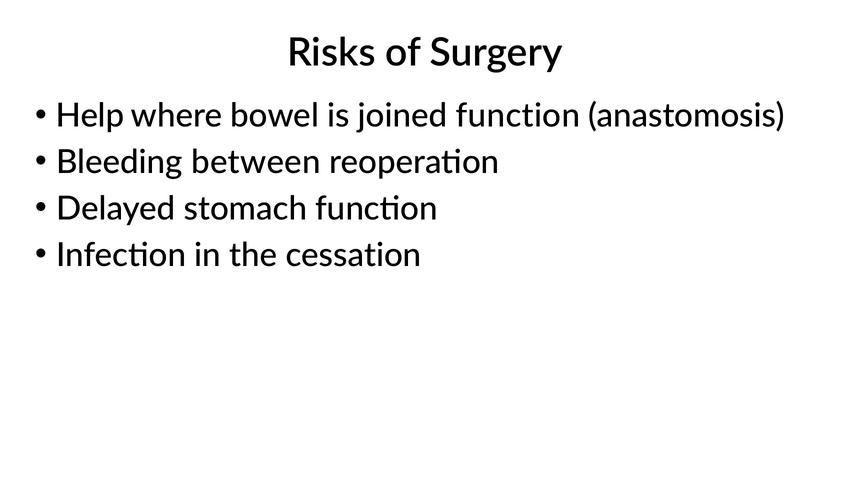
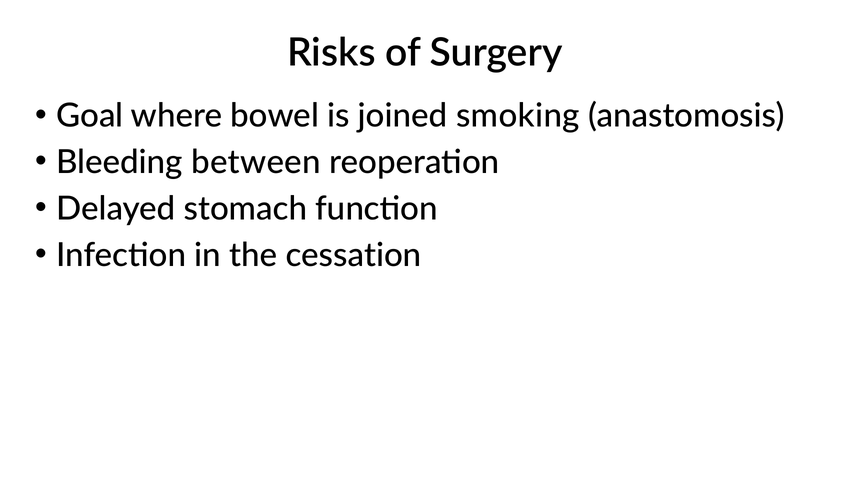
Help: Help -> Goal (90, 116)
joined function: function -> smoking (518, 116)
